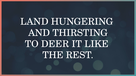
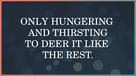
LAND: LAND -> ONLY (34, 22)
